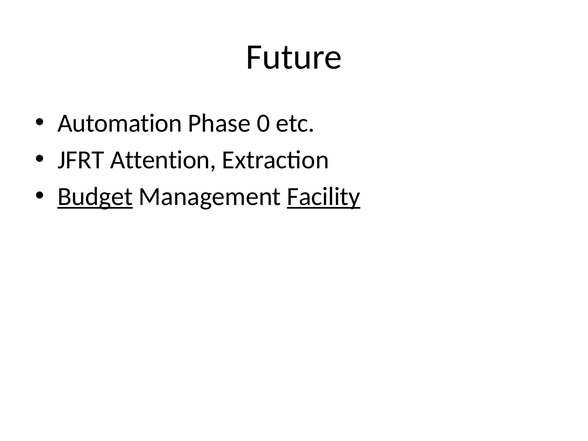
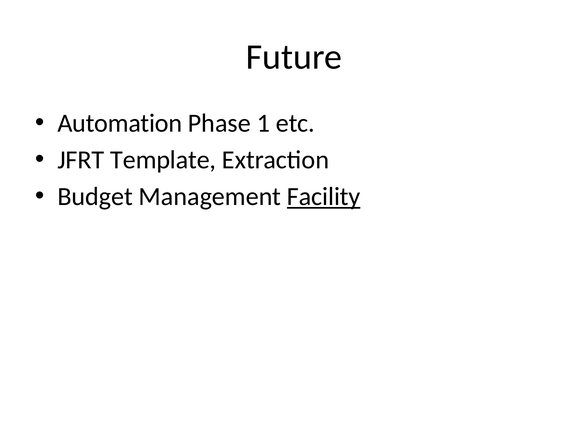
0: 0 -> 1 (263, 123)
Attention: Attention -> Template (163, 160)
Budget underline: present -> none (95, 197)
